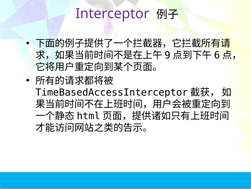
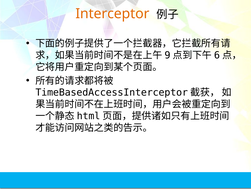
Interceptor colour: purple -> orange (112, 14)
